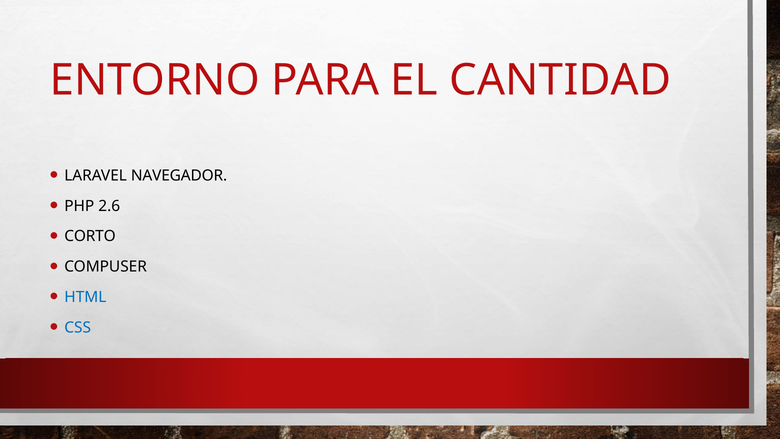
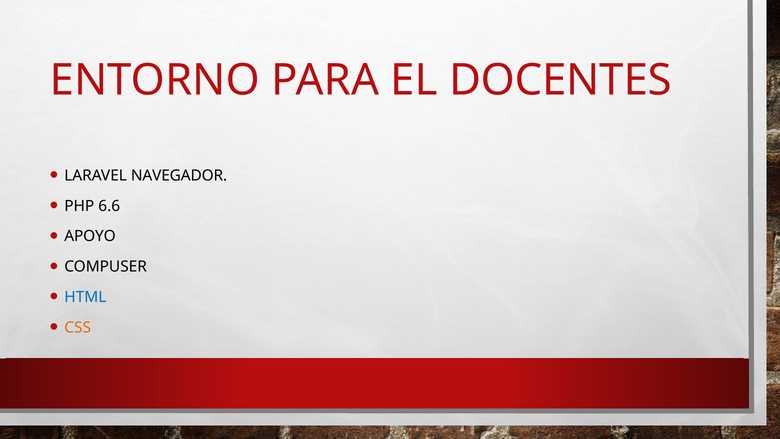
CANTIDAD: CANTIDAD -> DOCENTES (560, 80)
2.6: 2.6 -> 6.6 (109, 206)
CORTO: CORTO -> APOYO (90, 236)
CSS colour: blue -> orange (78, 327)
